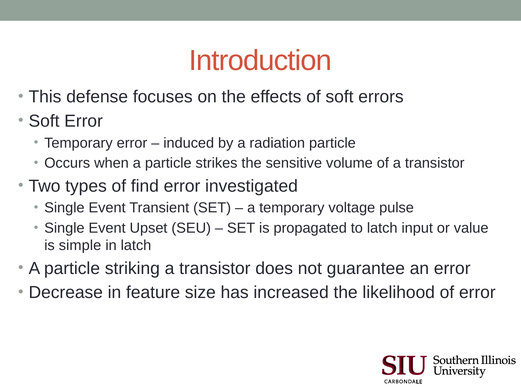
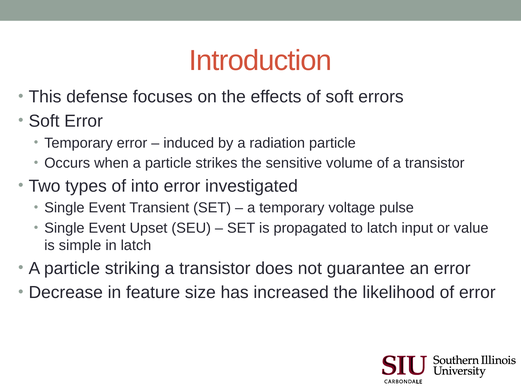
find: find -> into (145, 186)
